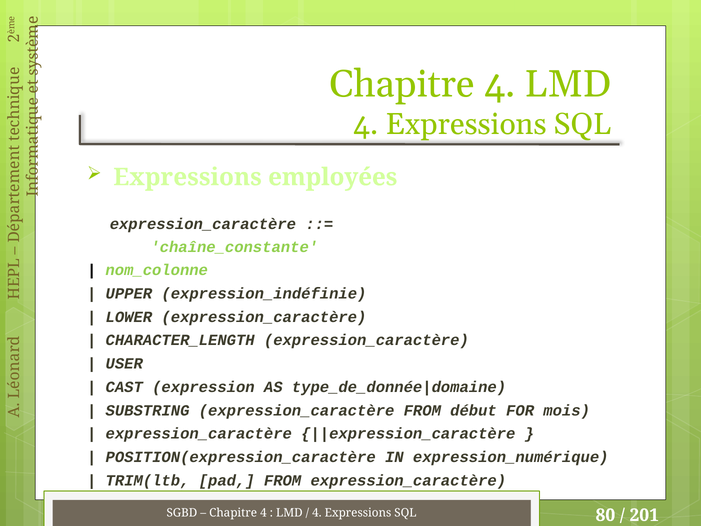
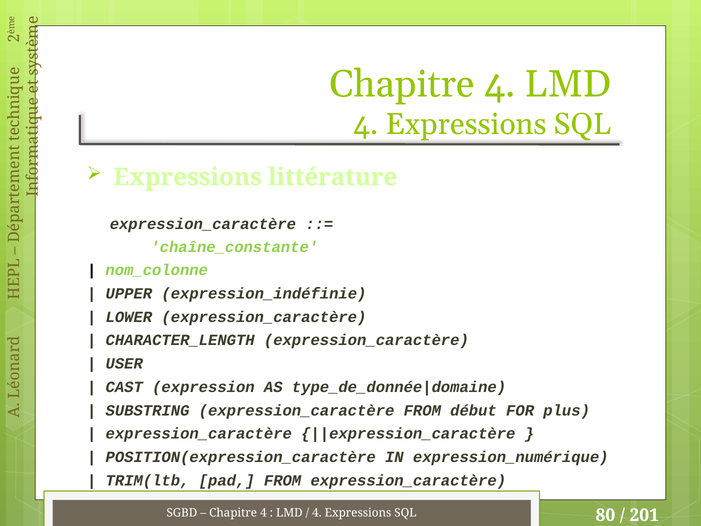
employées: employées -> littérature (333, 177)
mois: mois -> plus (567, 410)
